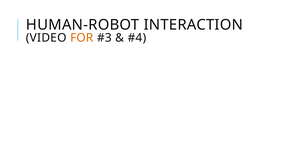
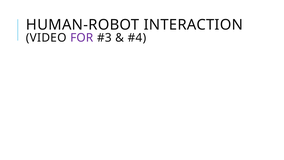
FOR colour: orange -> purple (82, 38)
